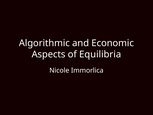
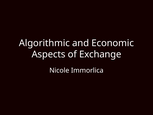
Equilibria: Equilibria -> Exchange (100, 54)
